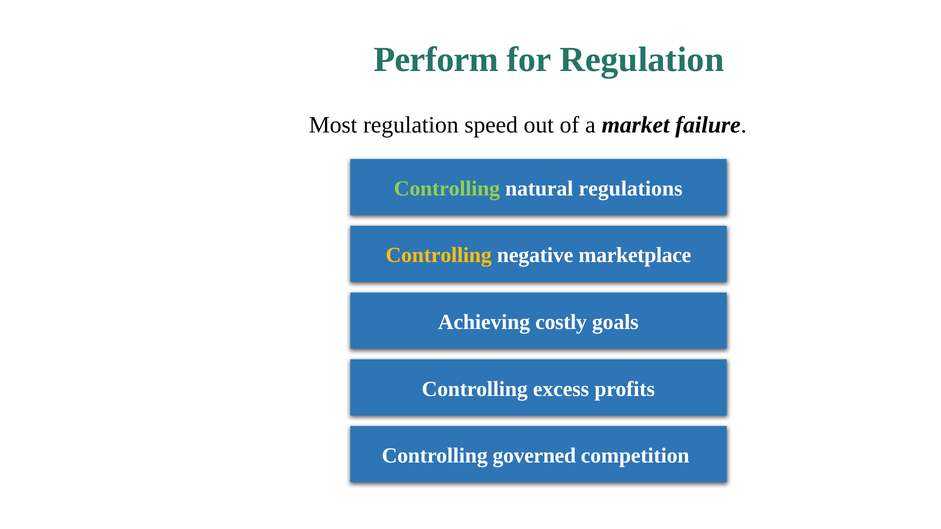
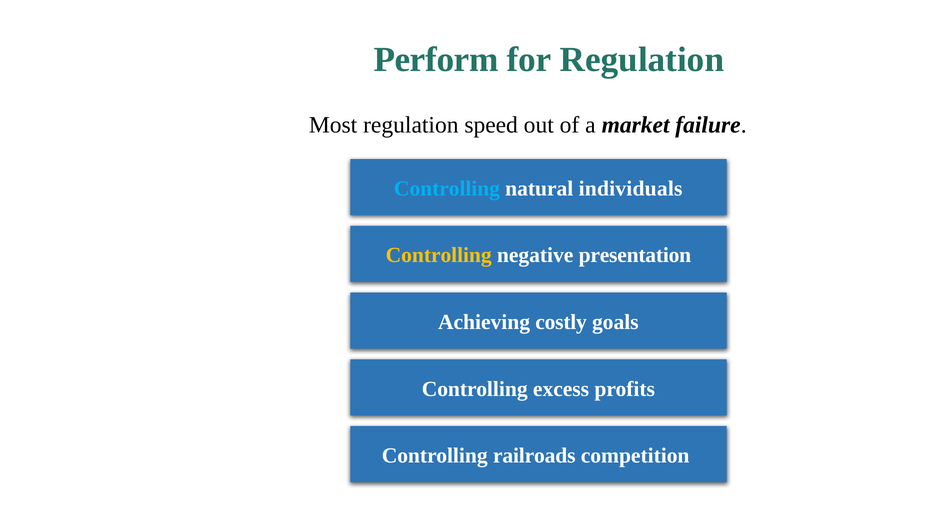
Controlling colour: light green -> light blue (447, 189)
regulations: regulations -> individuals (631, 189)
marketplace: marketplace -> presentation (635, 255)
governed: governed -> railroads (534, 456)
